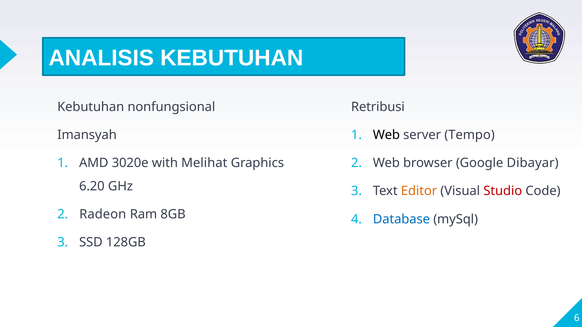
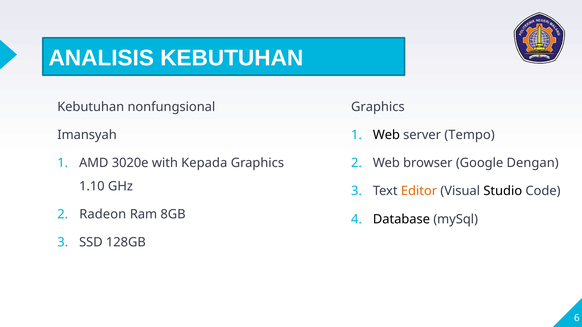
Retribusi: Retribusi -> Graphics (378, 107)
Melihat: Melihat -> Kepada (204, 163)
Dibayar: Dibayar -> Dengan (533, 163)
6.20: 6.20 -> 1.10 (92, 186)
Studio colour: red -> black (503, 191)
Database colour: blue -> black (401, 219)
